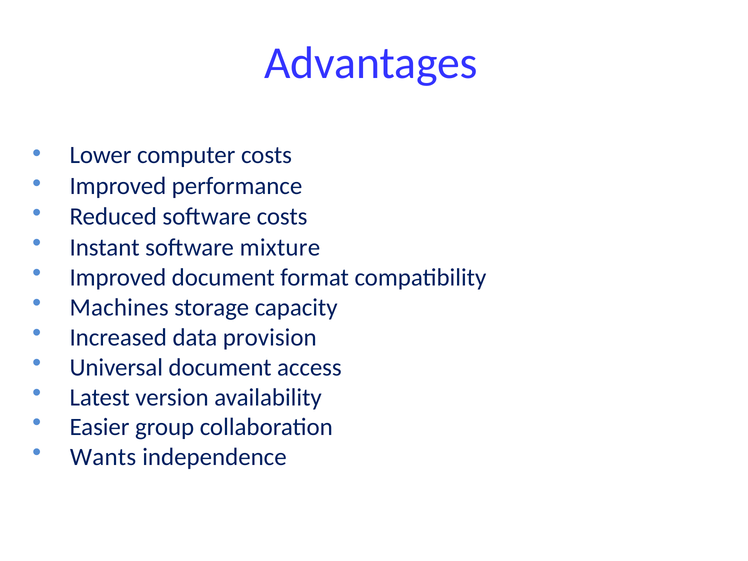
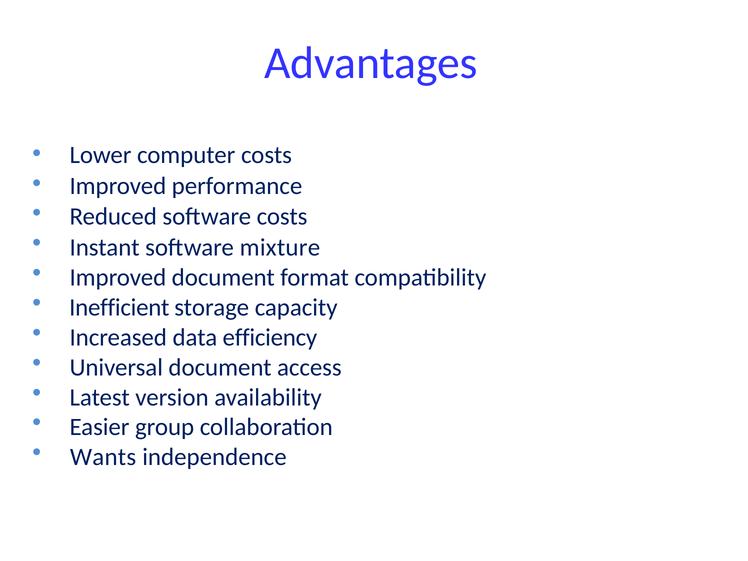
Machines: Machines -> Inefficient (119, 308)
provision: provision -> efficiency (270, 337)
